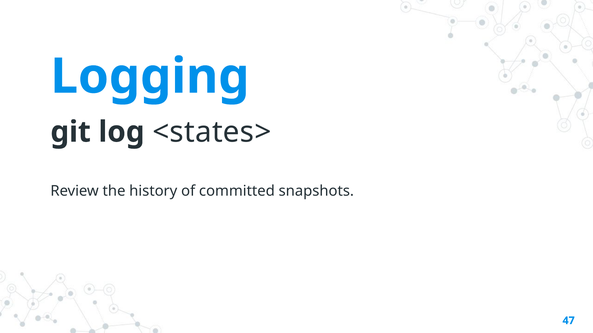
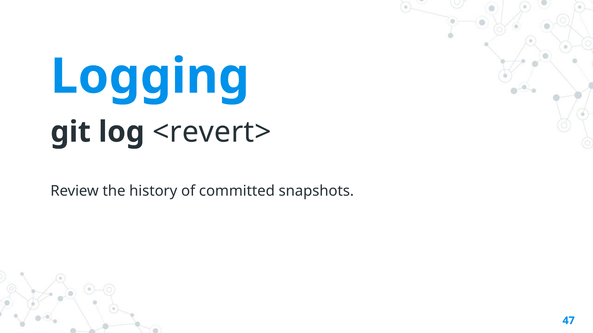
<states>: <states> -> <revert> (212, 132)
